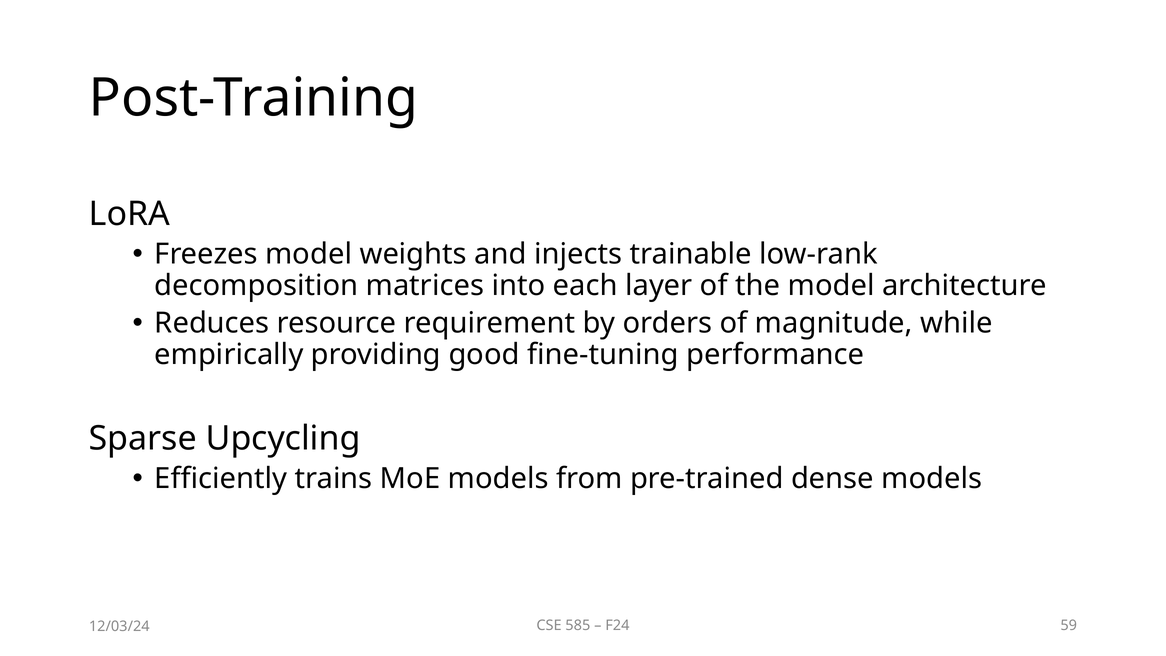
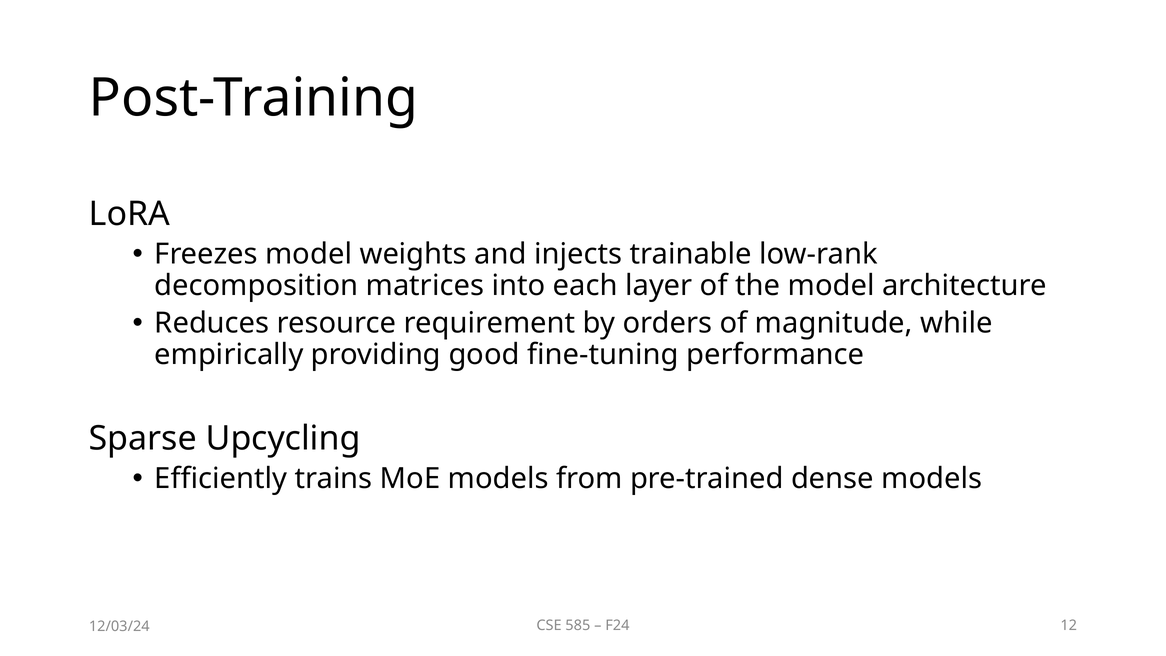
59: 59 -> 12 (1069, 625)
